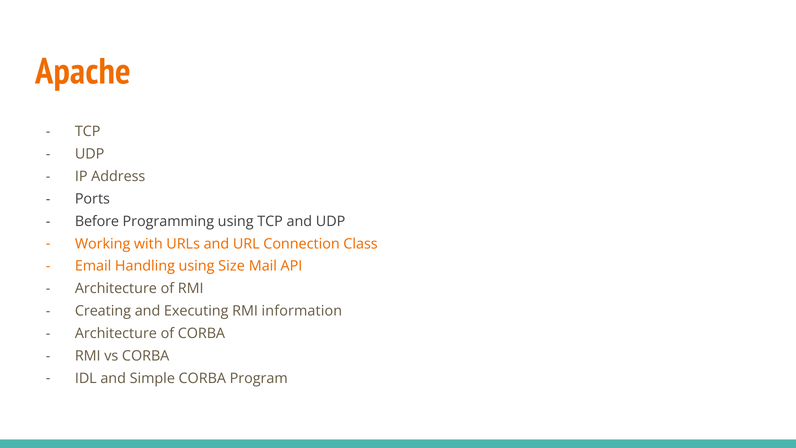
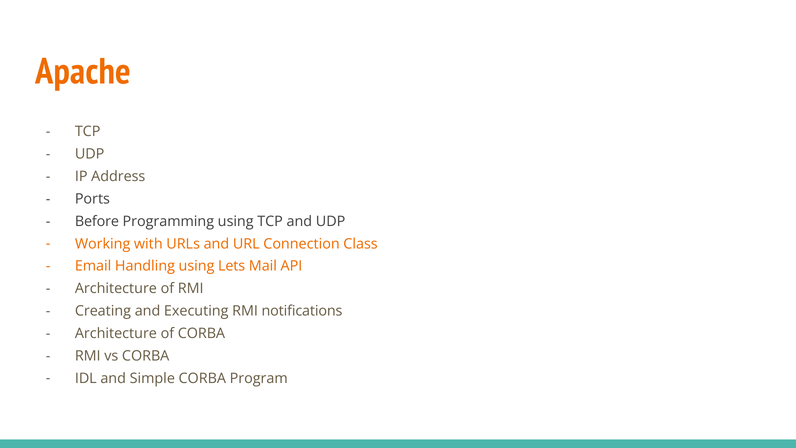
Size: Size -> Lets (232, 266)
information: information -> notifications (302, 311)
